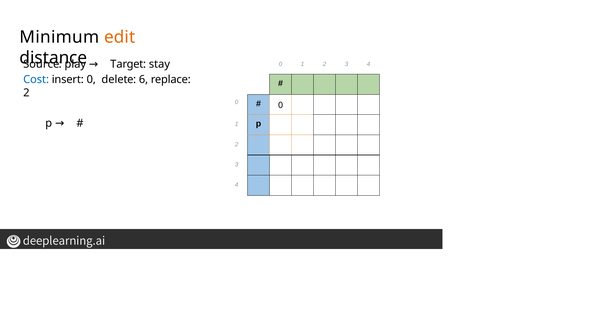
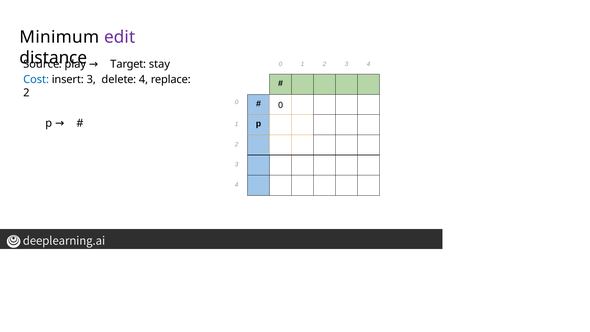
edit colour: orange -> purple (120, 37)
insert 0: 0 -> 3 (91, 80)
delete 6: 6 -> 4 (143, 80)
